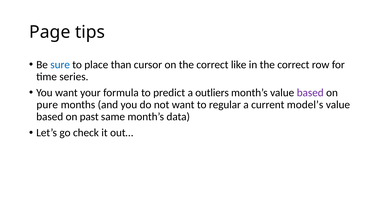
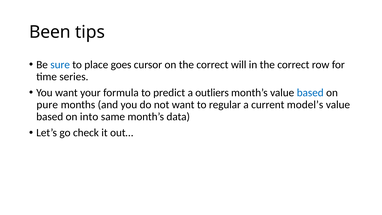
Page: Page -> Been (50, 32)
than: than -> goes (121, 65)
like: like -> will (239, 65)
based colour: purple -> blue (310, 93)
past: past -> into (89, 117)
